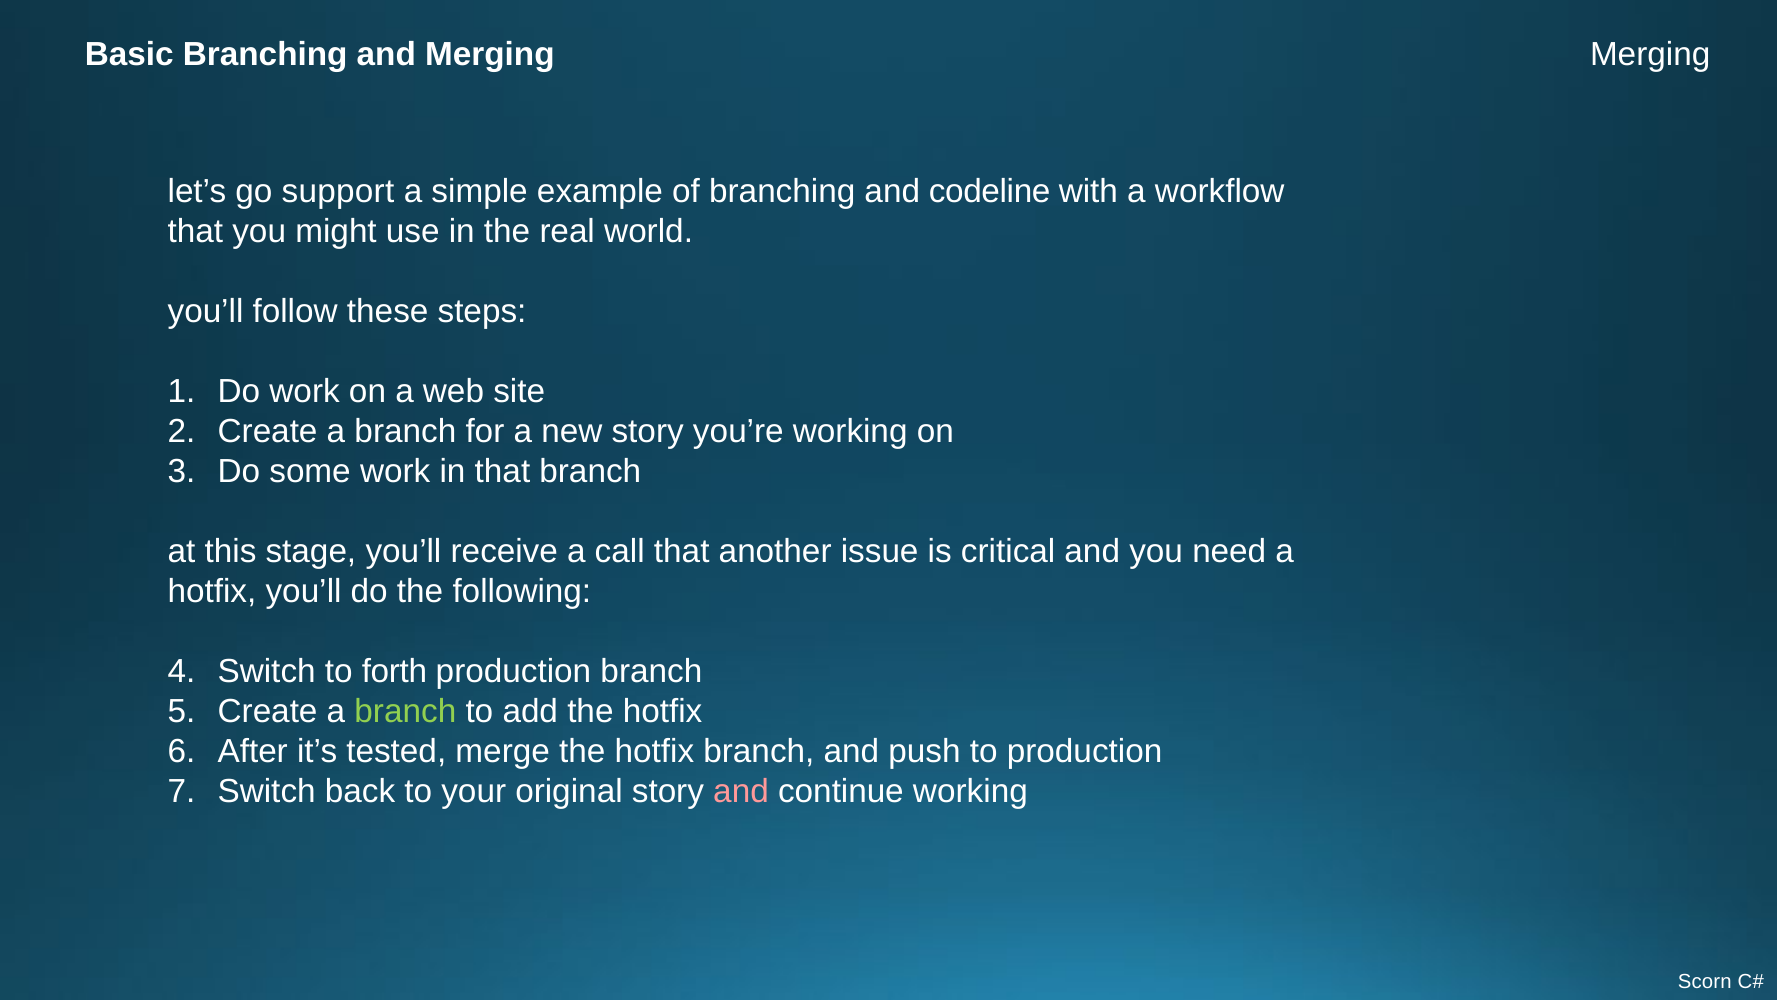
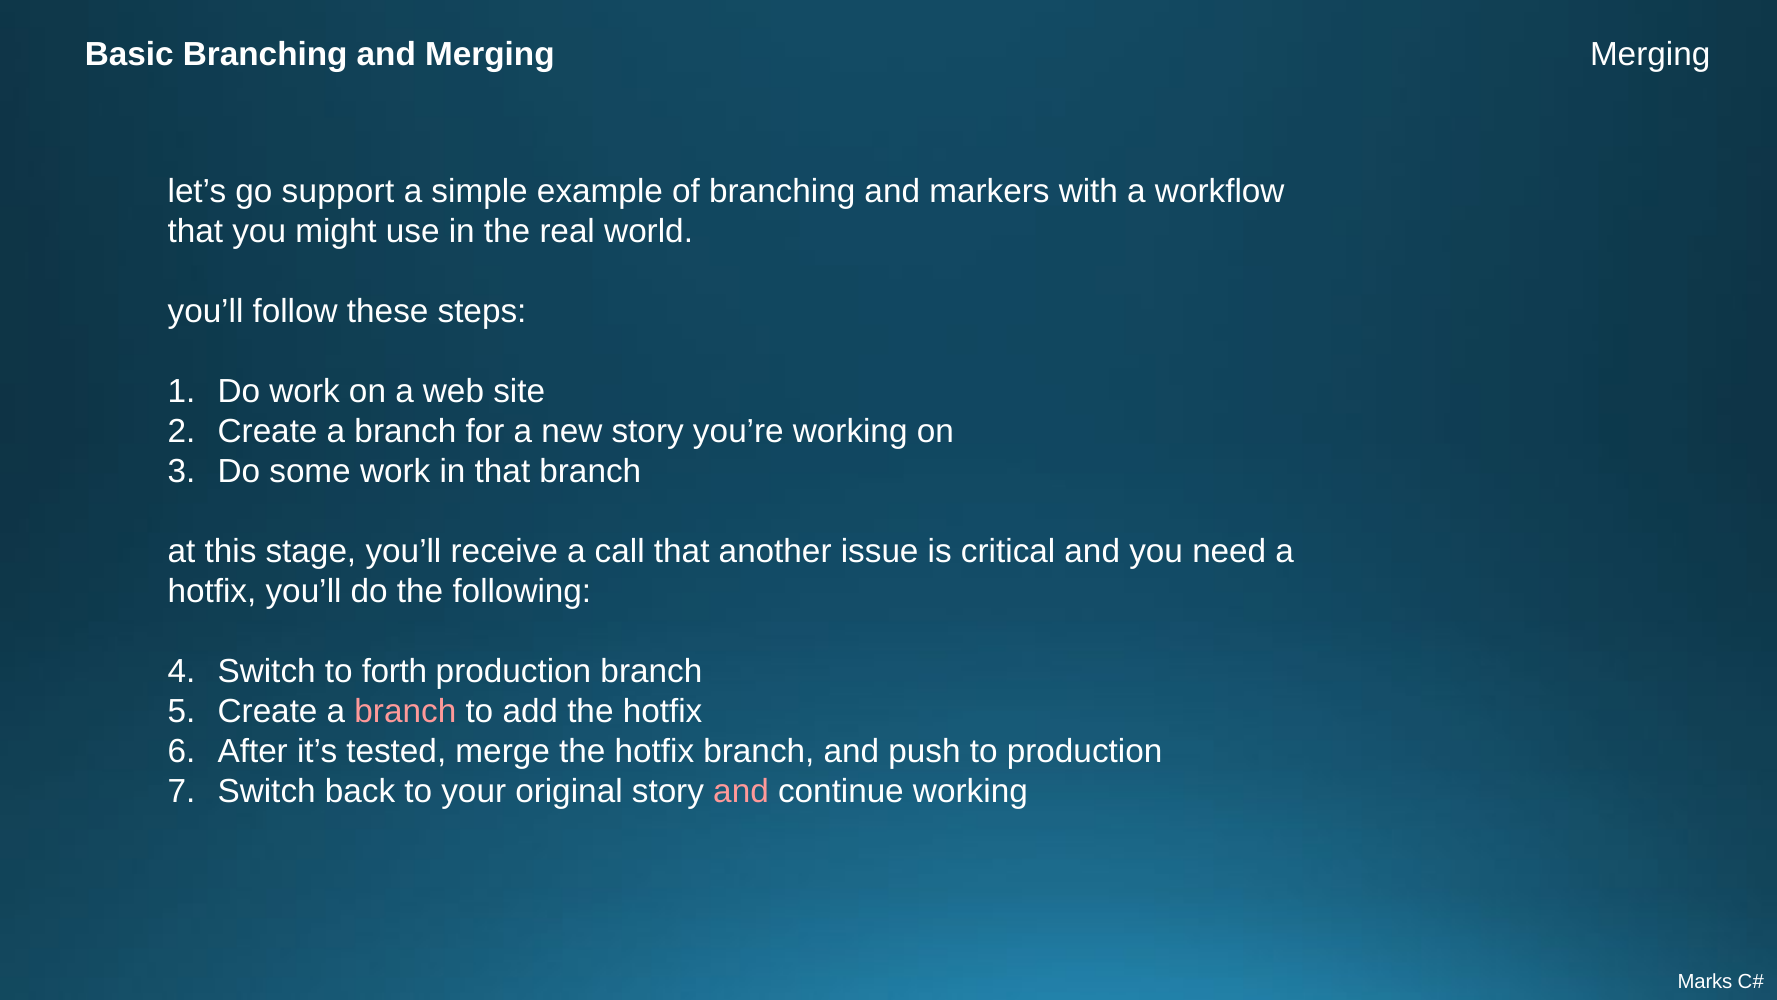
codeline: codeline -> markers (989, 192)
branch colour: light green -> pink (405, 711)
Scorn: Scorn -> Marks (1705, 982)
